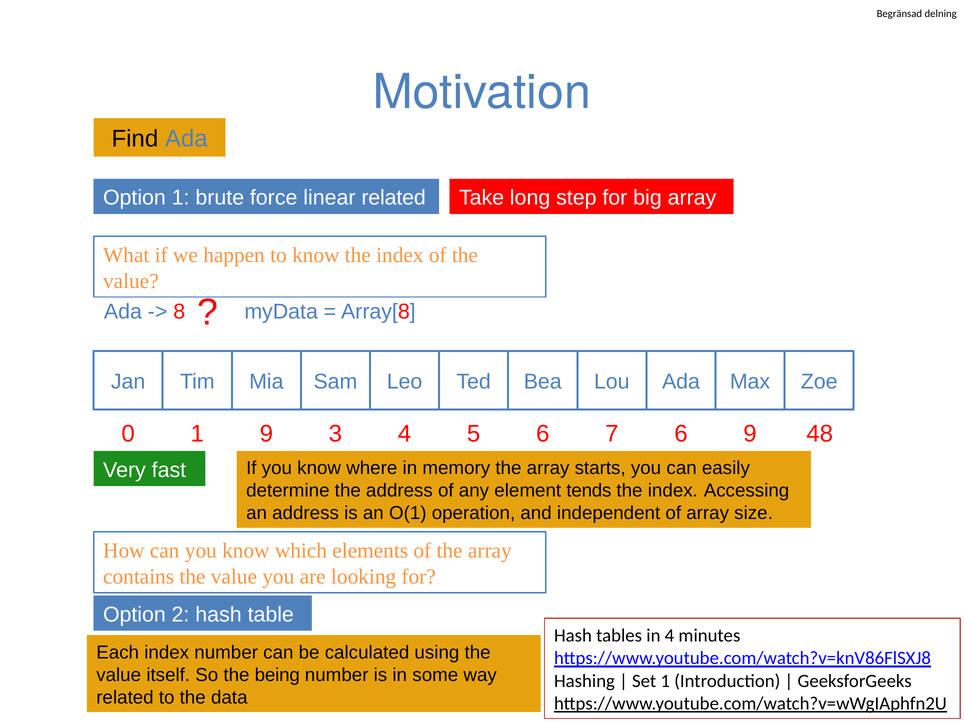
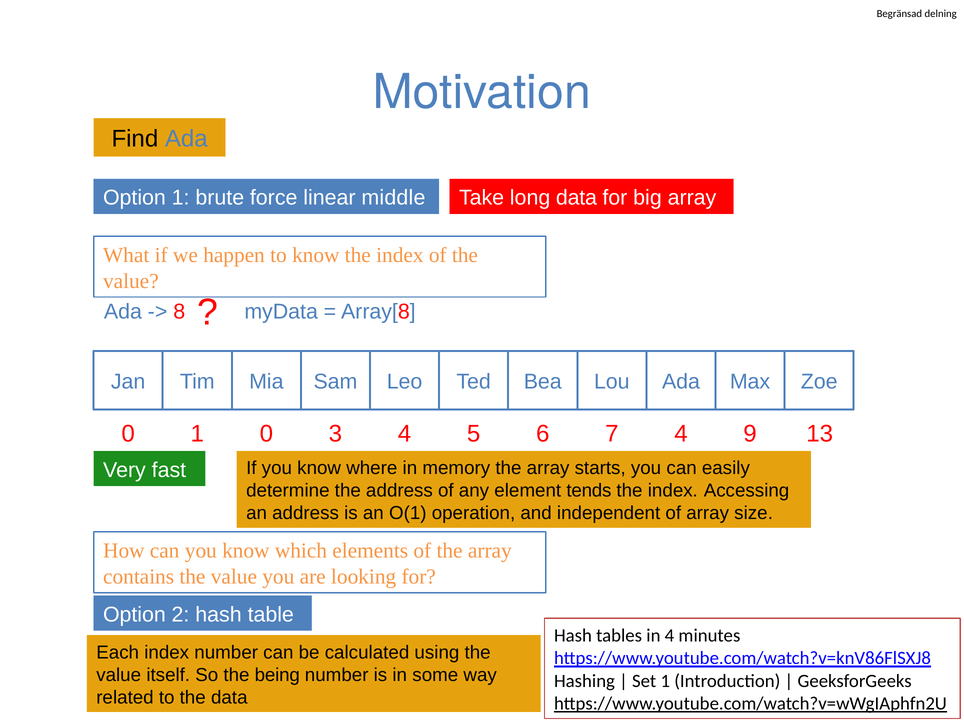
linear related: related -> middle (393, 198)
long step: step -> data (576, 198)
1 9: 9 -> 0 (266, 434)
7 6: 6 -> 4 (681, 434)
48: 48 -> 13 (820, 434)
